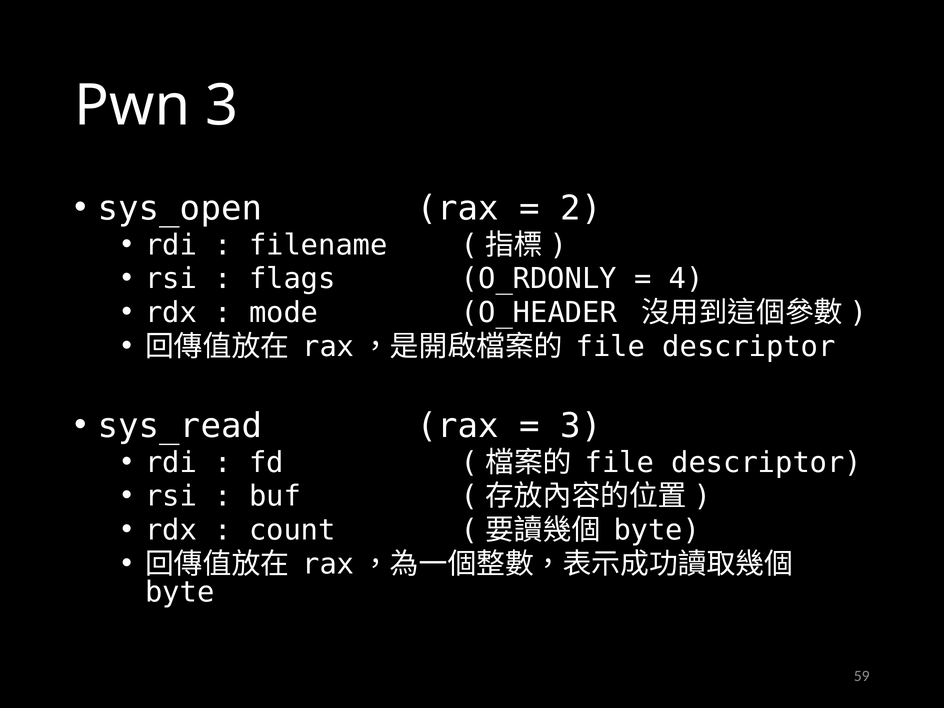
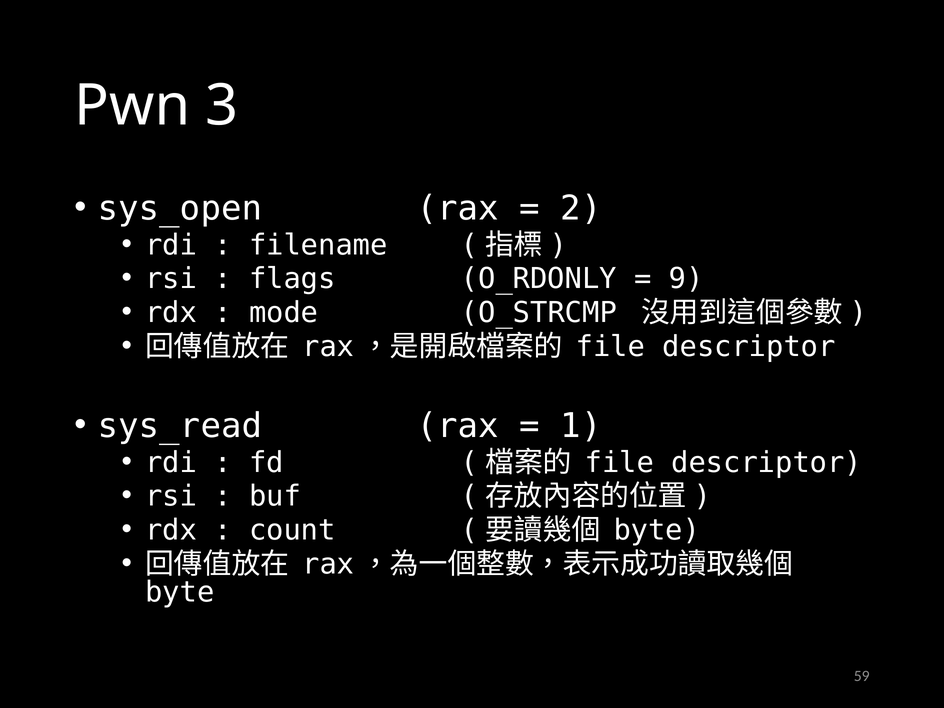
4: 4 -> 9 (686, 279)
O_HEADER: O_HEADER -> O_STRCMP (539, 313)
3: 3 -> 1 (581, 426)
